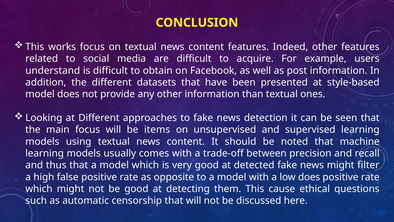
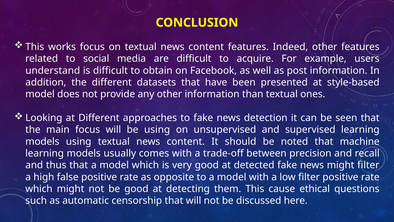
be items: items -> using (157, 129)
low does: does -> filter (309, 177)
